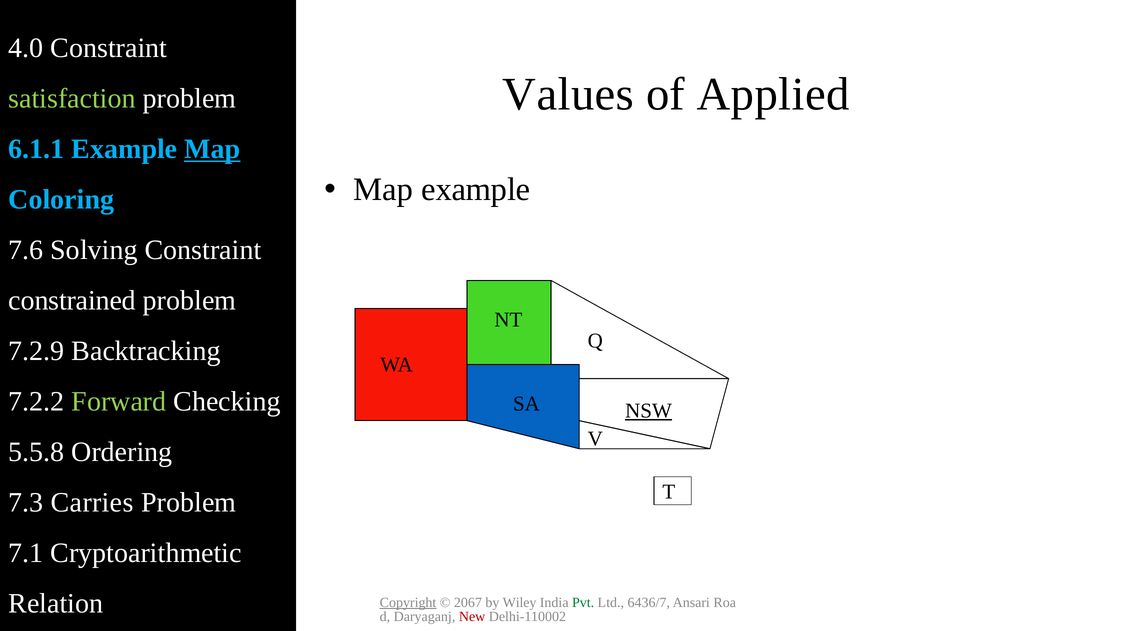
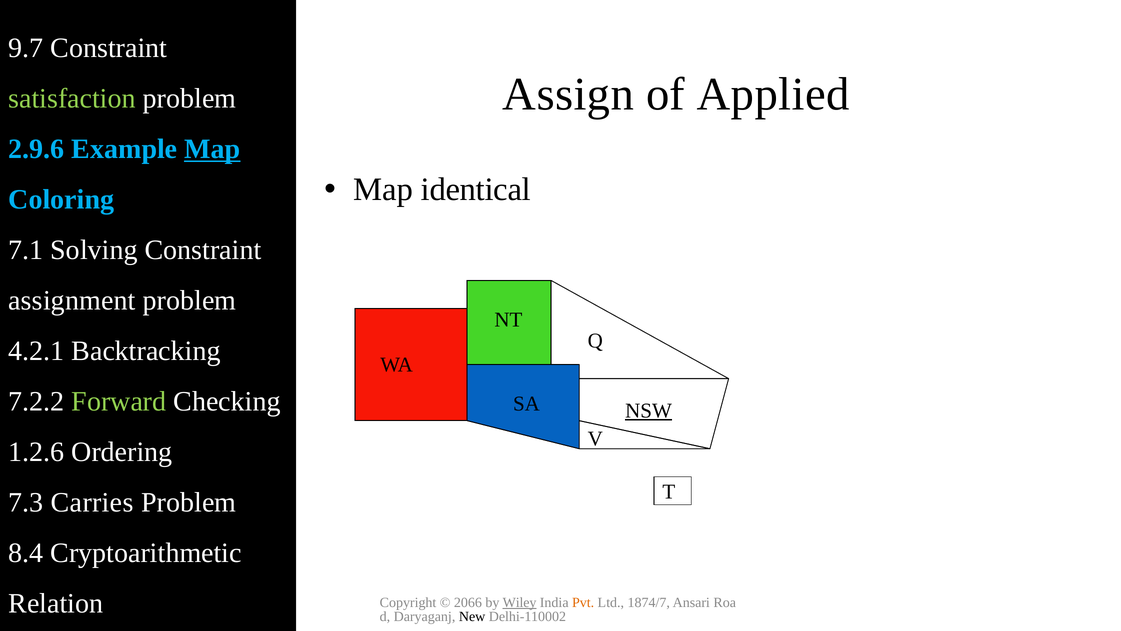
4.0: 4.0 -> 9.7 (26, 48)
Values: Values -> Assign (568, 94)
6.1.1: 6.1.1 -> 2.9.6 (36, 149)
Map example: example -> identical (476, 190)
7.6: 7.6 -> 7.1 (26, 250)
constrained: constrained -> assignment (72, 300)
7.2.9: 7.2.9 -> 4.2.1 (36, 351)
5.5.8: 5.5.8 -> 1.2.6 (36, 452)
7.1: 7.1 -> 8.4 (26, 553)
Copyright underline: present -> none (408, 602)
2067: 2067 -> 2066 (468, 602)
Wiley underline: none -> present (520, 602)
Pvt colour: green -> orange (583, 602)
6436/7: 6436/7 -> 1874/7 (649, 602)
New colour: red -> black (472, 616)
